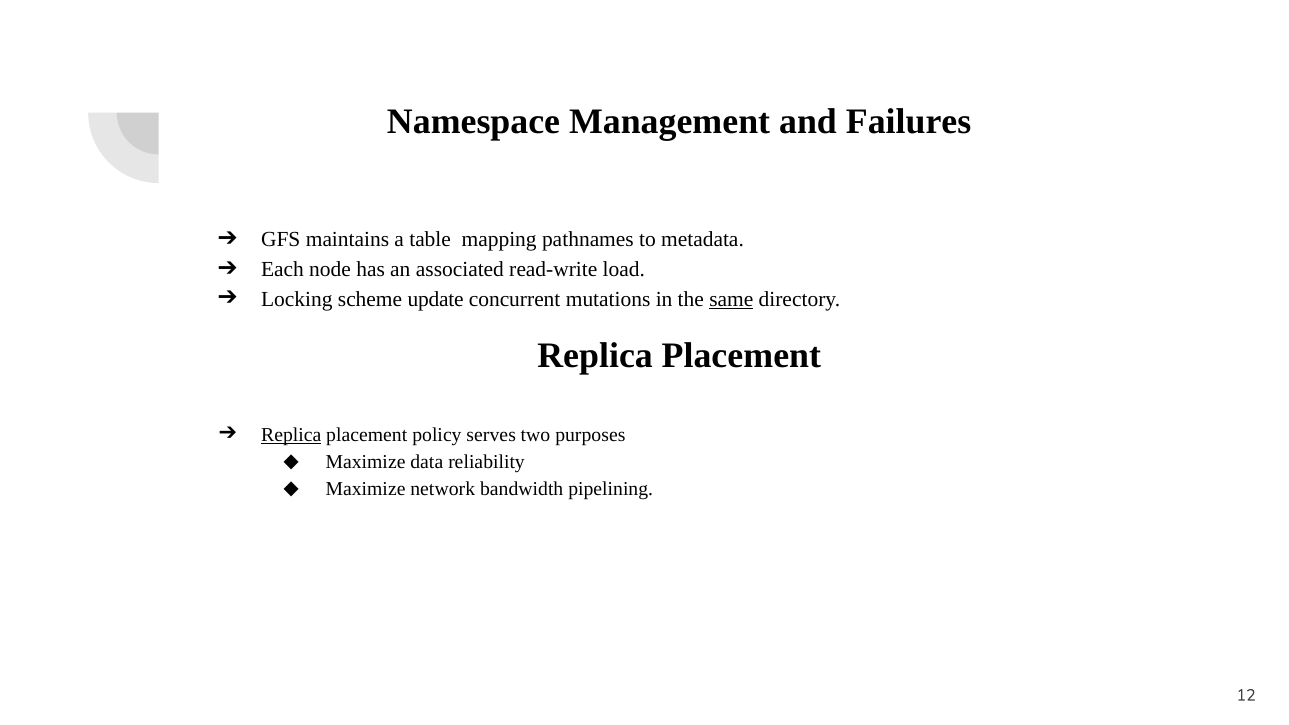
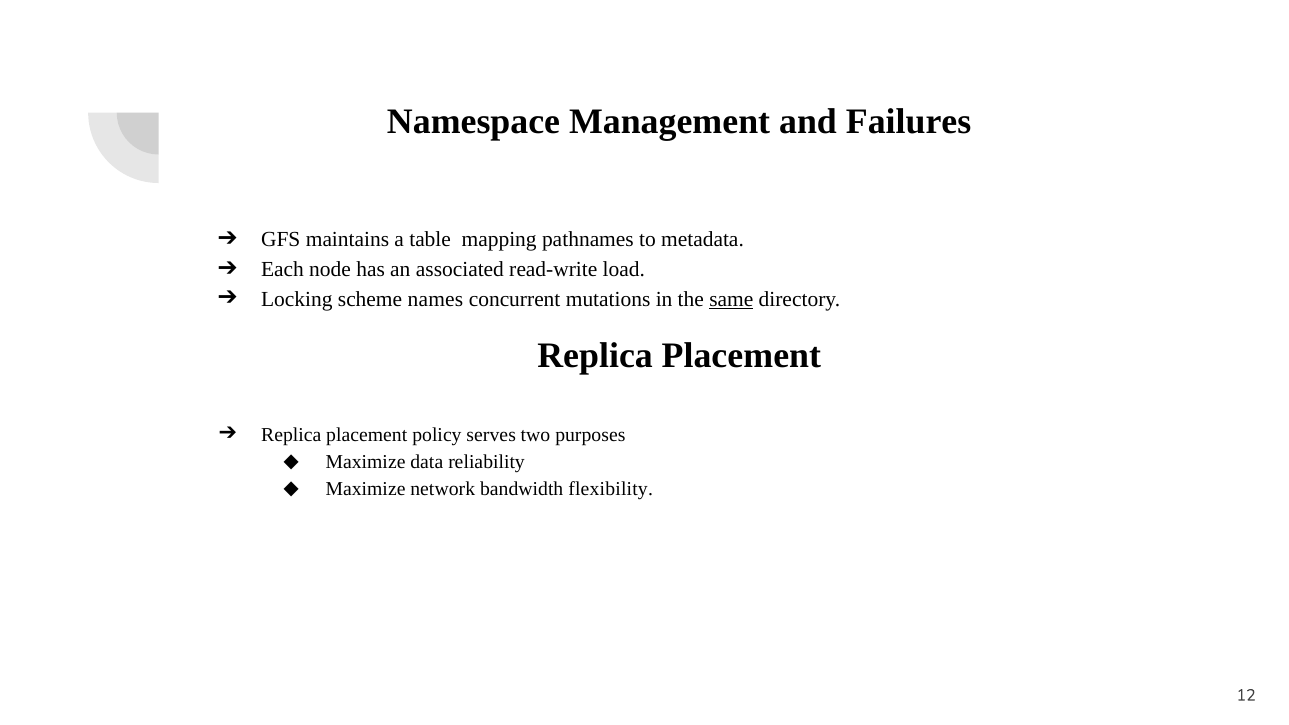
update: update -> names (435, 299)
Replica underline: present -> none (291, 435)
pipelining: pipelining -> flexibility (611, 489)
